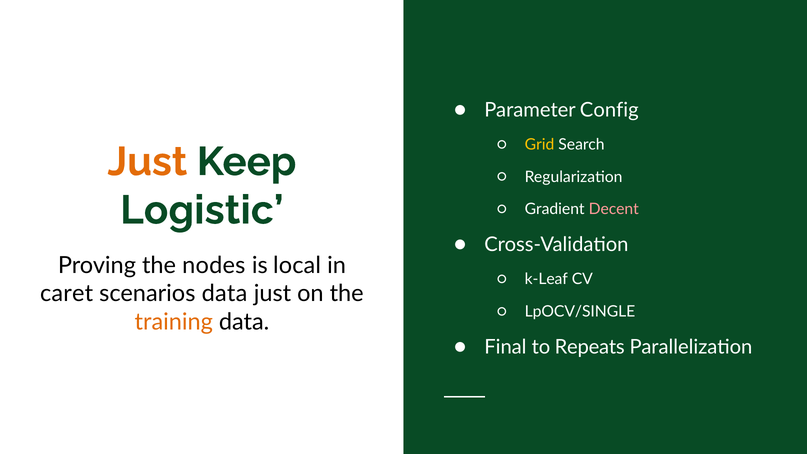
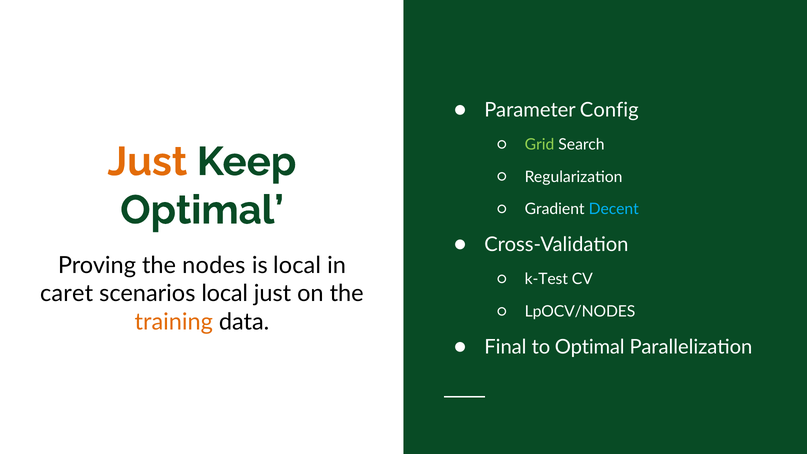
Grid colour: yellow -> light green (540, 145)
Logistic: Logistic -> Optimal (202, 210)
Decent colour: pink -> light blue (614, 209)
k-Leaf: k-Leaf -> k-Test (546, 279)
scenarios data: data -> local (225, 293)
LpOCV/SINGLE: LpOCV/SINGLE -> LpOCV/NODES (580, 312)
to Repeats: Repeats -> Optimal (590, 347)
